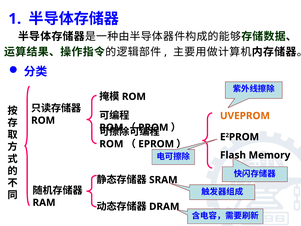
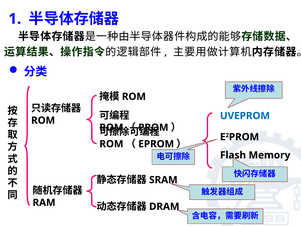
UVEPROM colour: orange -> blue (245, 116)
